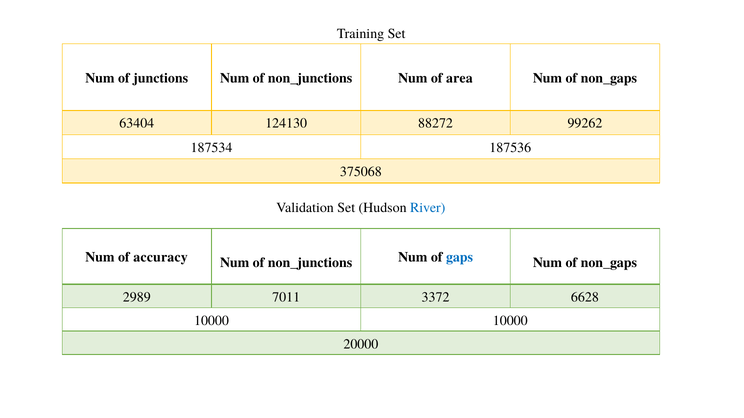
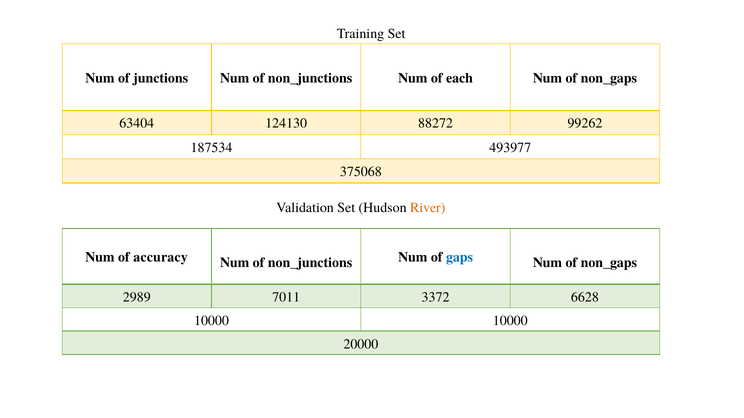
area: area -> each (460, 78)
187536: 187536 -> 493977 (510, 148)
River colour: blue -> orange (428, 208)
